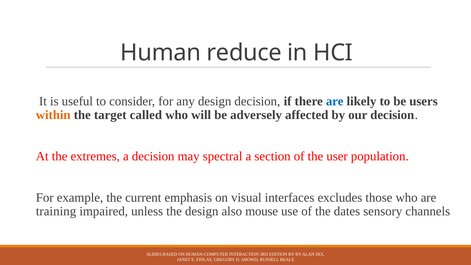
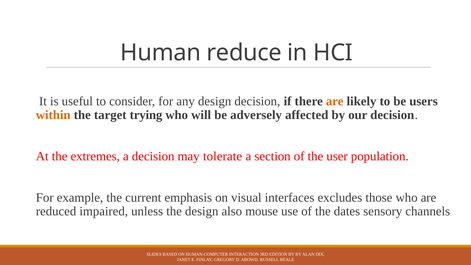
are colour: blue -> orange (335, 101)
called: called -> trying (146, 115)
spectral: spectral -> tolerate (223, 156)
training: training -> reduced (56, 211)
